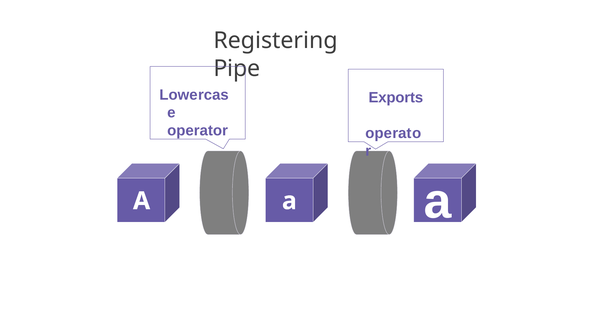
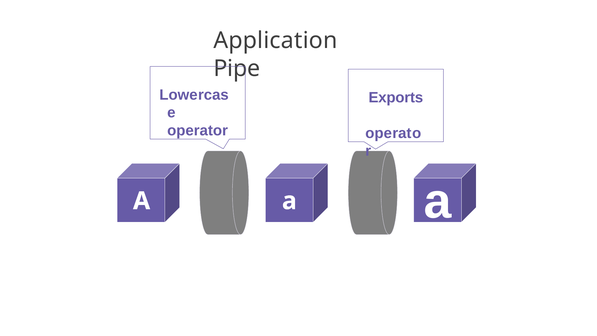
Registering: Registering -> Application (275, 41)
